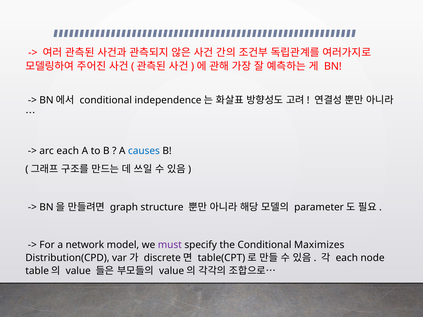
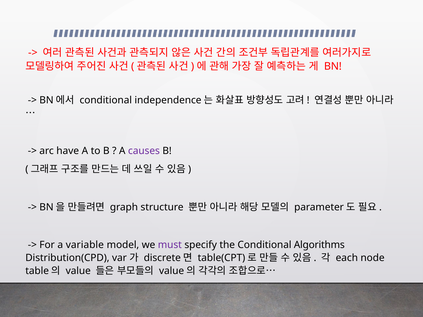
arc each: each -> have (68, 151)
causes colour: blue -> purple (144, 151)
network: network -> variable (85, 245)
Maximizes: Maximizes -> Algorithms (319, 245)
